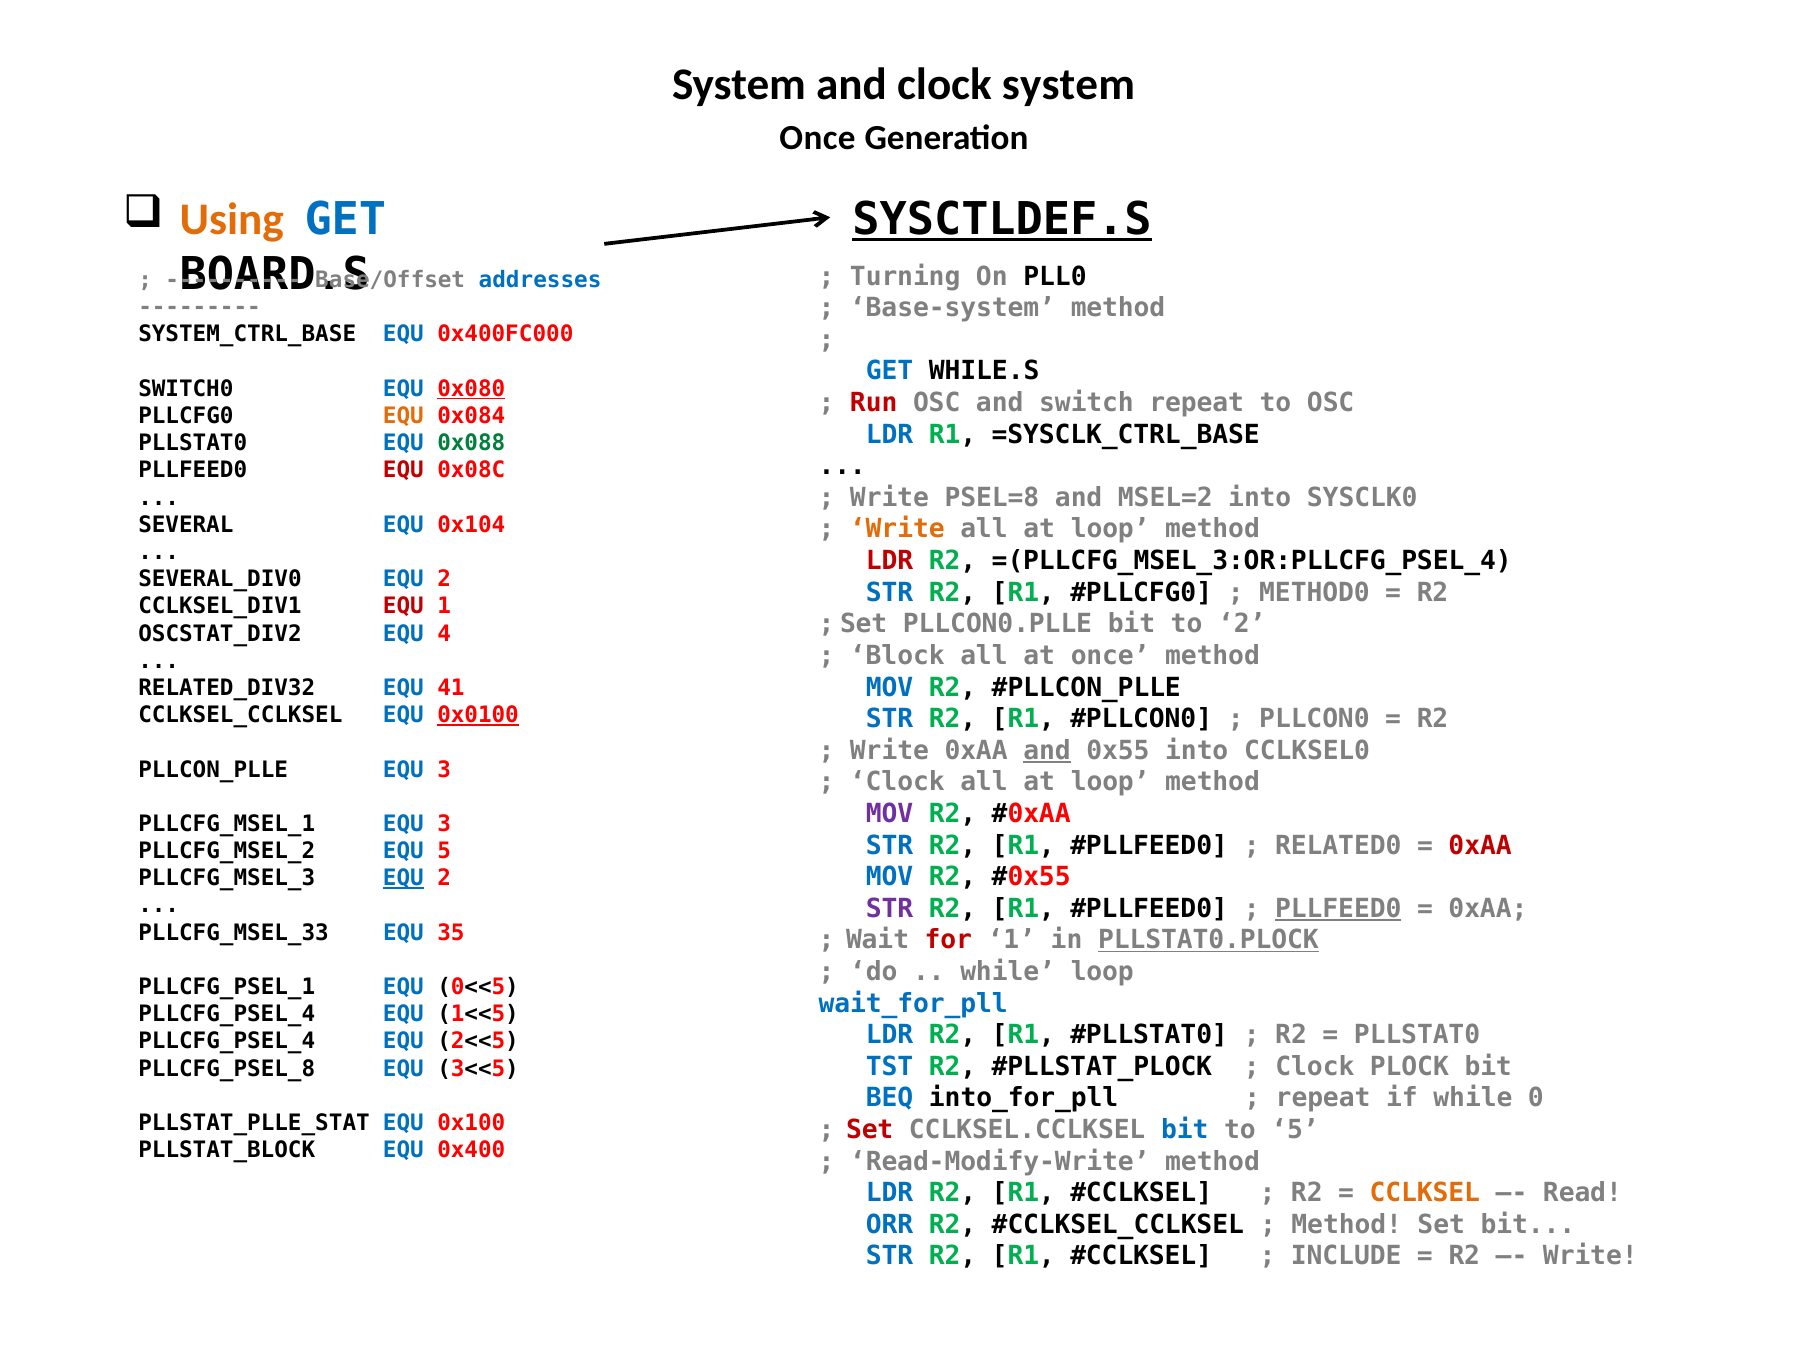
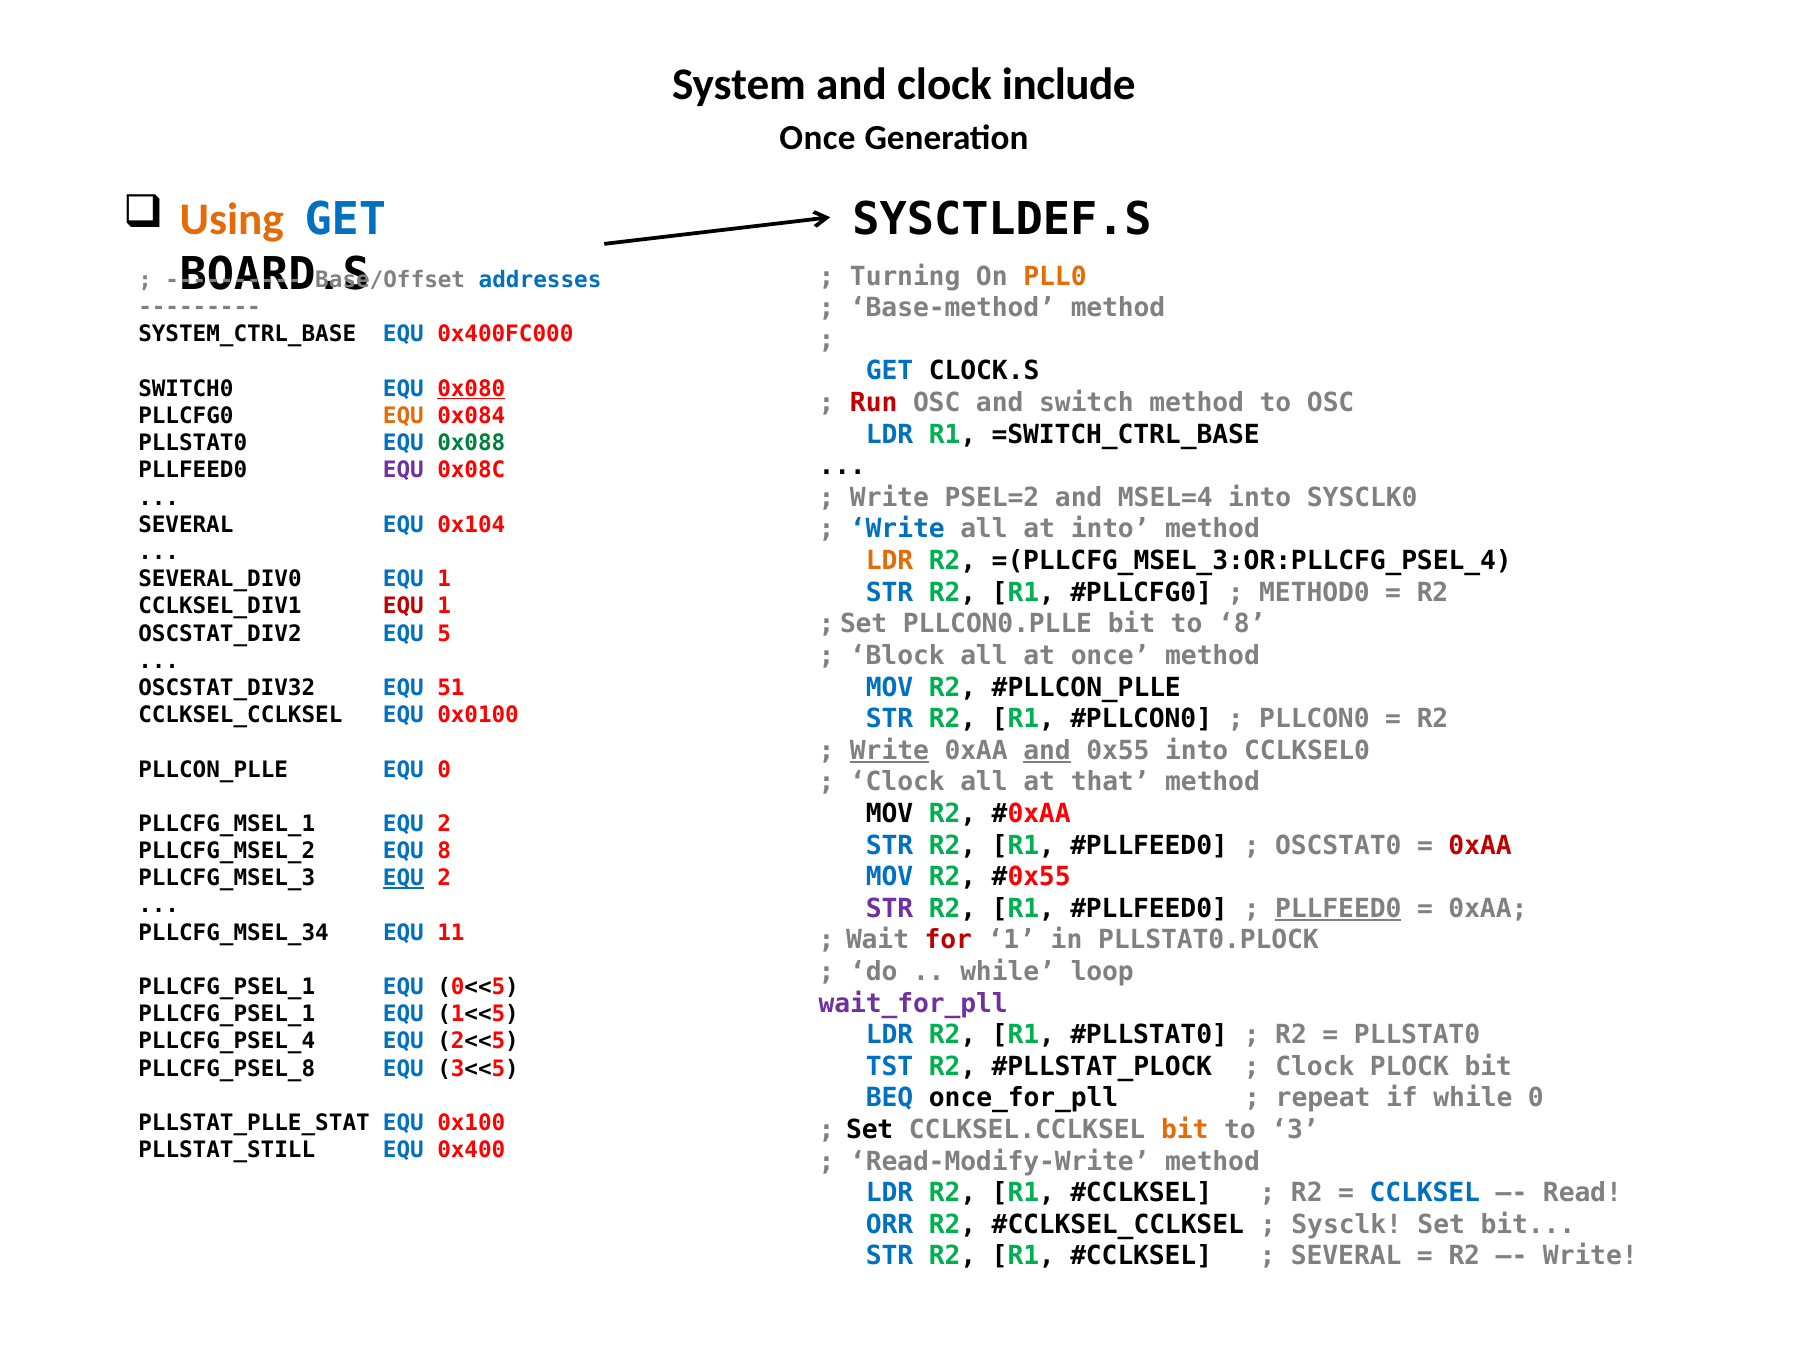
clock system: system -> include (1069, 84)
SYSCTLDEF.S underline: present -> none (1002, 220)
PLL0 colour: black -> orange (1055, 276)
Base-system: Base-system -> Base-method (953, 308)
WHILE.S: WHILE.S -> CLOCK.S (984, 371)
switch repeat: repeat -> method (1197, 403)
=SYSCLK_CTRL_BASE: =SYSCLK_CTRL_BASE -> =SWITCH_CTRL_BASE (1126, 434)
EQU colour: red -> purple (403, 470)
PSEL=8: PSEL=8 -> PSEL=2 (992, 498)
MSEL=2: MSEL=2 -> MSEL=4 (1165, 498)
Write colour: orange -> blue (897, 529)
loop: loop -> into (1110, 529)
LDR colour: red -> orange (890, 561)
2: 2 -> 1 (444, 579)
to 2: 2 -> 8 (1242, 624)
4: 4 -> 5 (444, 634)
RELATED_DIV32: RELATED_DIV32 -> OSCSTAT_DIV32 (227, 688)
41: 41 -> 51 (451, 688)
0x0100 underline: present -> none (478, 715)
Write underline: none -> present (889, 751)
PLLCON_PLLE EQU 3: 3 -> 0 (444, 770)
loop: loop -> that (1110, 782)
MOV colour: purple -> black (890, 814)
PLLCFG_MSEL_1 EQU 3: 3 -> 2 (444, 824)
RELATED0: RELATED0 -> OSCSTAT0 (1338, 845)
EQU 5: 5 -> 8 (444, 851)
PLLCFG_MSEL_33: PLLCFG_MSEL_33 -> PLLCFG_MSEL_34 (234, 933)
35: 35 -> 11 (451, 933)
PLLSTAT0.PLOCK underline: present -> none (1208, 940)
wait_for_pll colour: blue -> purple (913, 1003)
PLLCFG_PSEL_4: PLLCFG_PSEL_4 -> PLLCFG_PSEL_1 (227, 1014)
into_for_pll: into_for_pll -> once_for_pll (1024, 1098)
Set colour: red -> black (870, 1130)
bit colour: blue -> orange (1185, 1130)
to 5: 5 -> 3 (1295, 1130)
PLLSTAT_BLOCK: PLLSTAT_BLOCK -> PLLSTAT_STILL (227, 1150)
CCLKSEL colour: orange -> blue (1425, 1193)
Method: Method -> Sysclk (1347, 1225)
INCLUDE: INCLUDE -> SEVERAL (1346, 1256)
